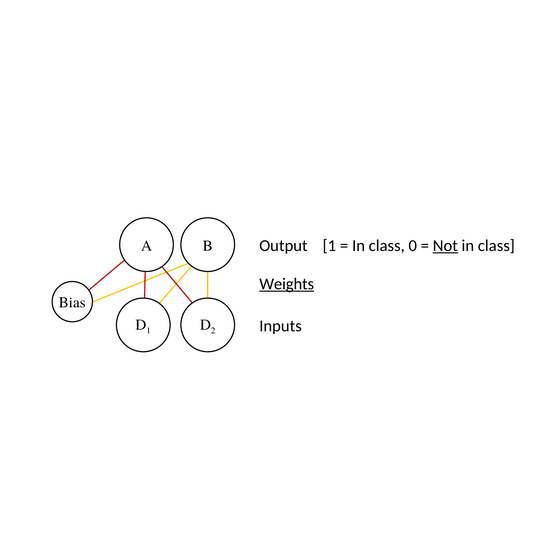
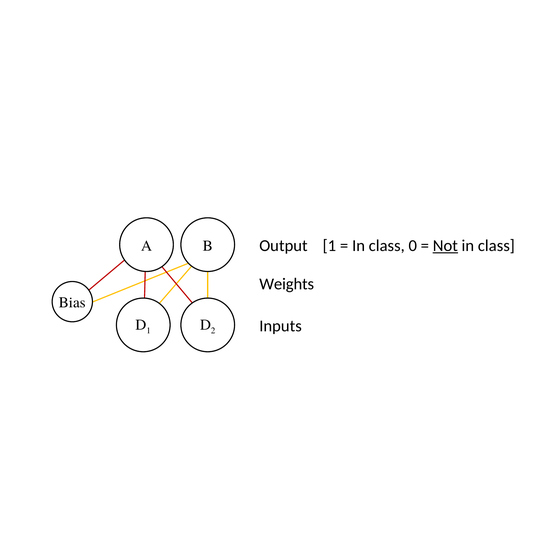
Weights underline: present -> none (287, 284)
